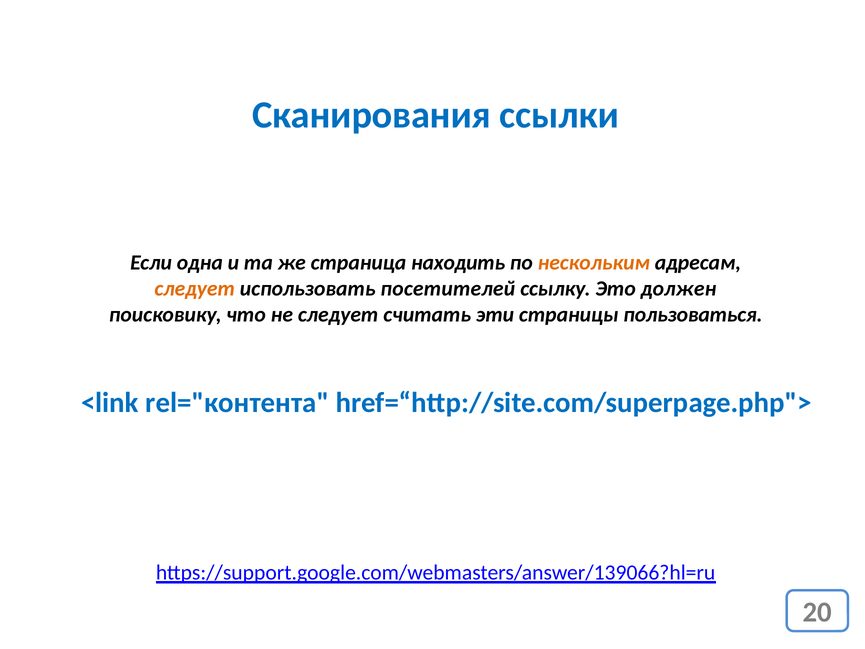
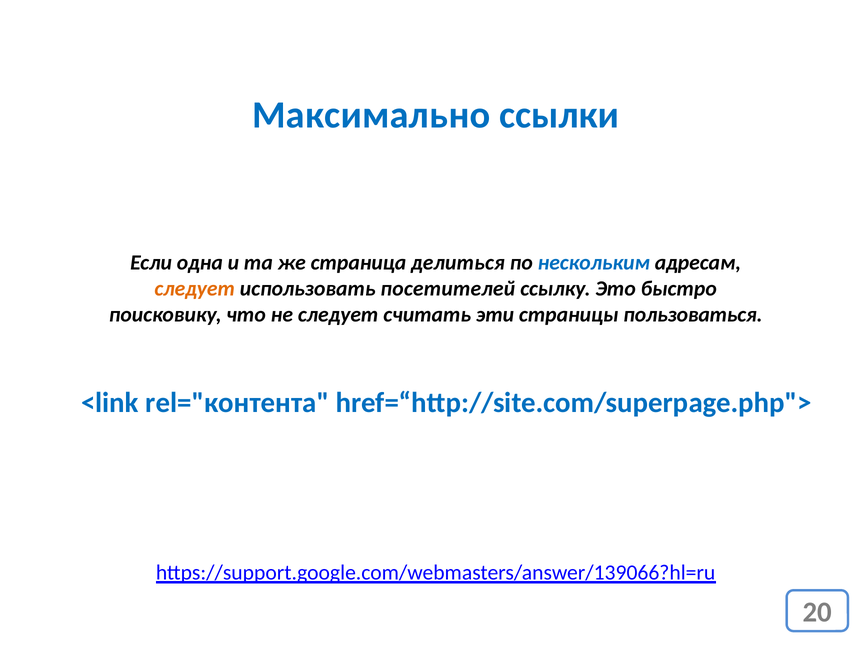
Сканирования: Сканирования -> Максимально (371, 115)
находить: находить -> делиться (458, 263)
нескольким colour: orange -> blue (594, 263)
должен: должен -> быстро (679, 288)
